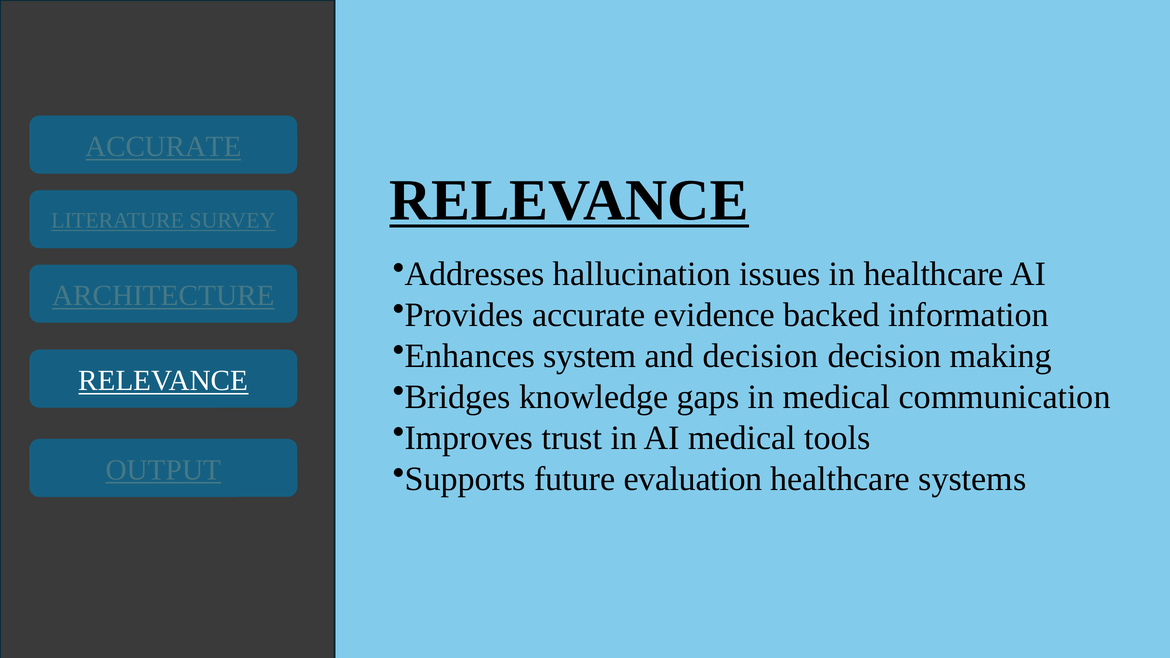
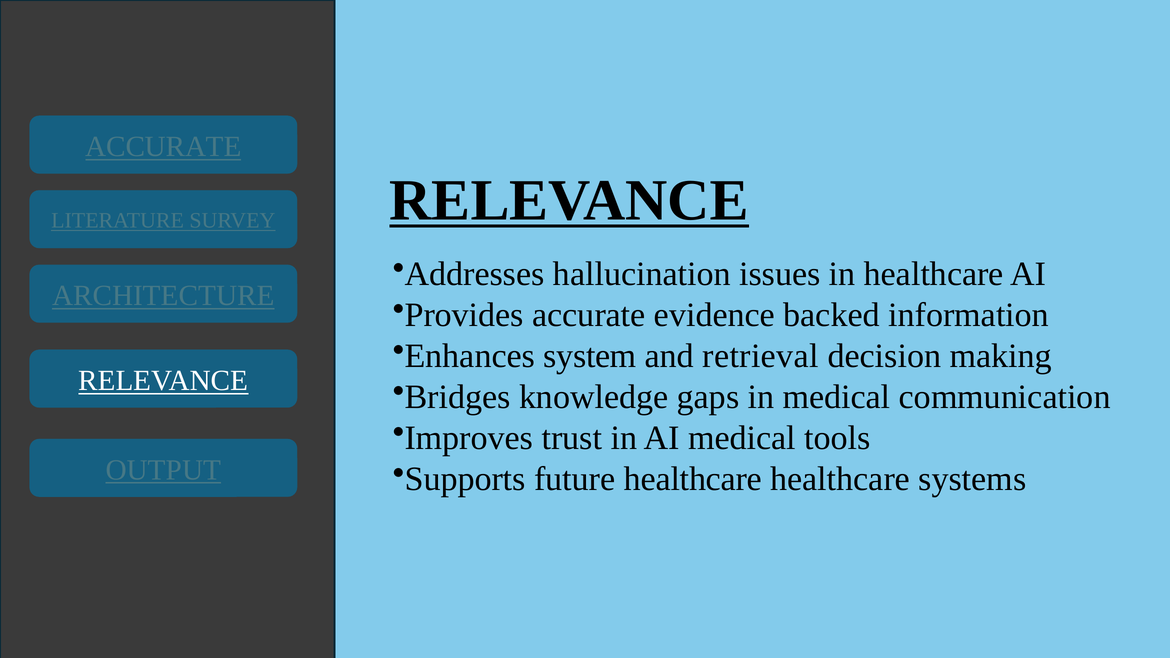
and decision: decision -> retrieval (761, 356)
future evaluation: evaluation -> healthcare (693, 479)
